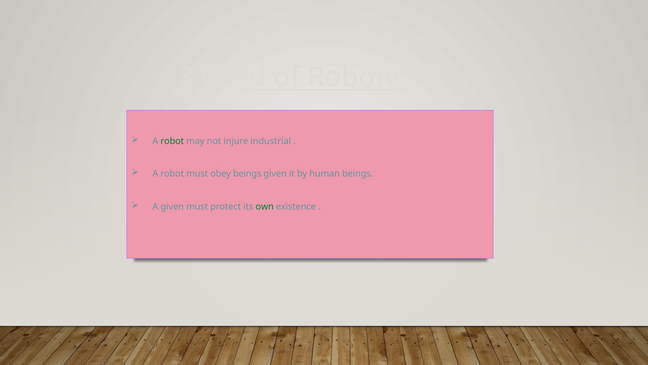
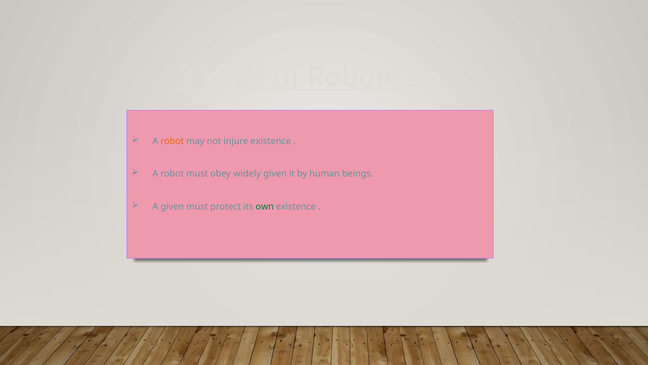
robot colour: green -> orange (172, 141)
injure industrial: industrial -> existence (271, 141)
obey beings: beings -> widely (247, 174)
